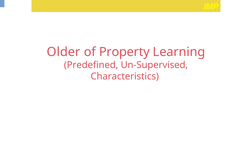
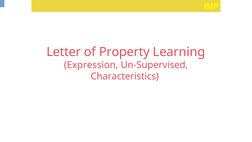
Older: Older -> Letter (64, 52)
Predefined: Predefined -> Expression (91, 65)
